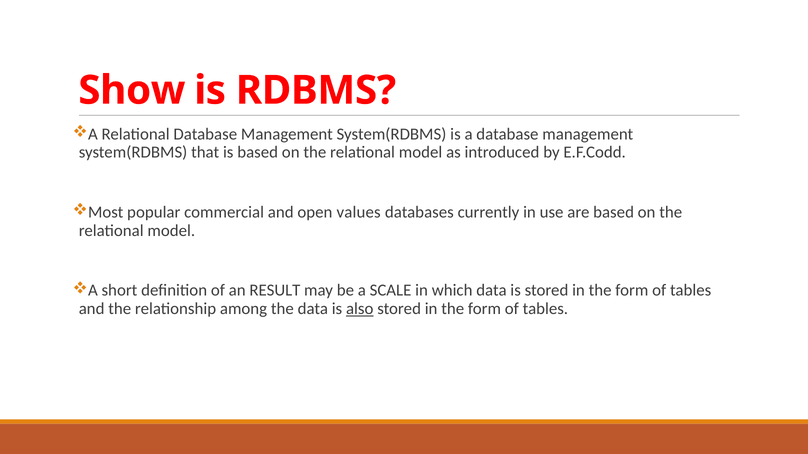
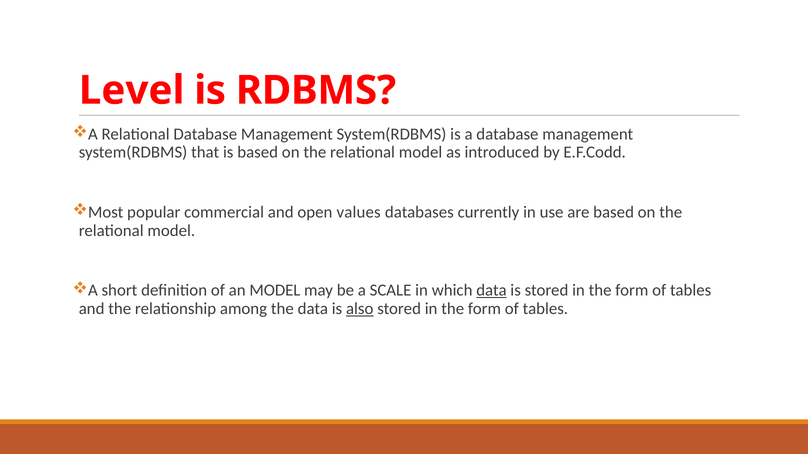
Show: Show -> Level (132, 91)
an RESULT: RESULT -> MODEL (275, 291)
data underline: none -> present (491, 291)
